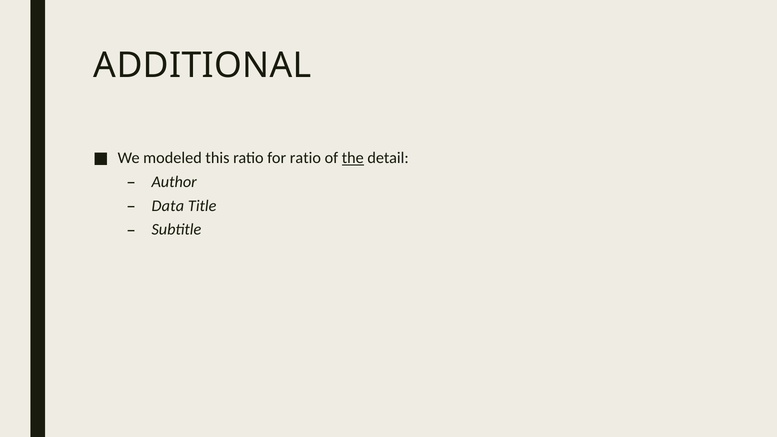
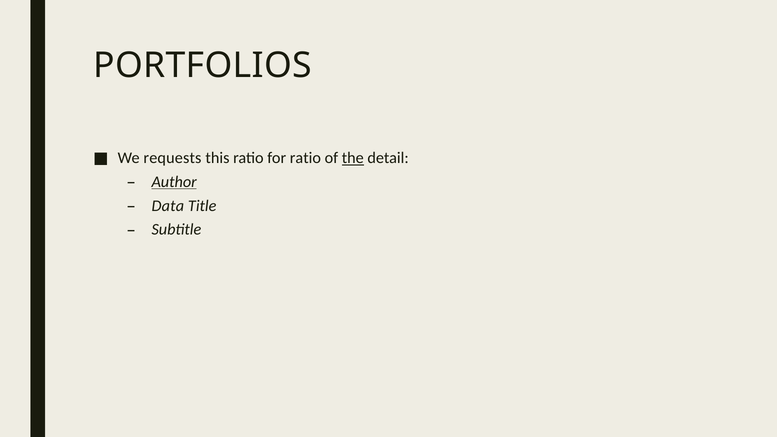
ADDITIONAL: ADDITIONAL -> PORTFOLIOS (203, 65)
modeled: modeled -> requests (172, 158)
Author underline: none -> present (174, 182)
